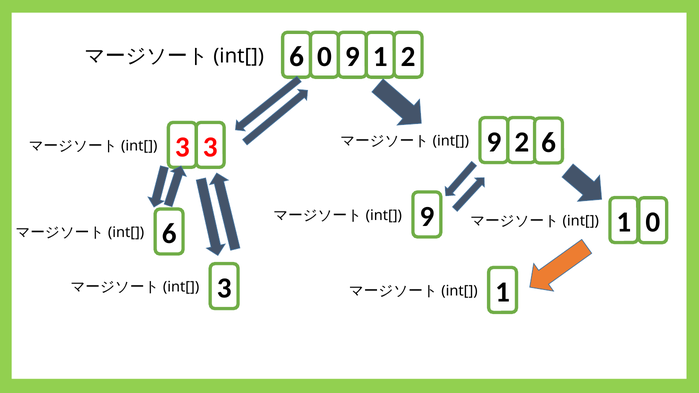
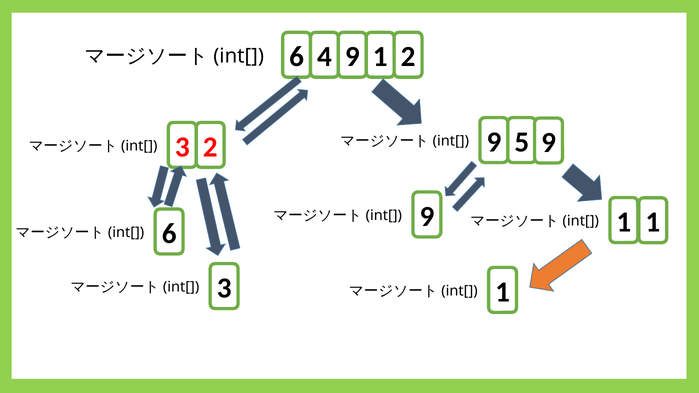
6 0: 0 -> 4 (324, 57)
9 2: 2 -> 5 (522, 142)
3 3: 3 -> 2 (210, 147)
6: 6 -> 9 (549, 143)
0: 0 -> 1 (653, 222)
